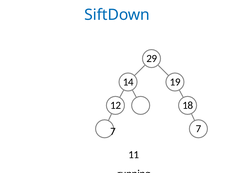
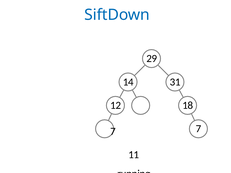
19: 19 -> 31 (175, 82)
